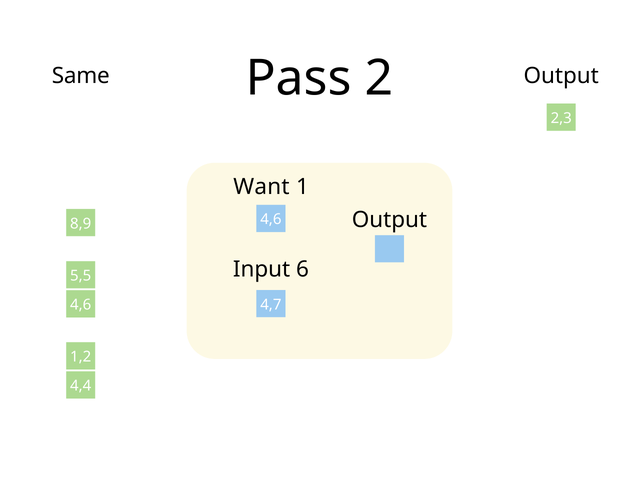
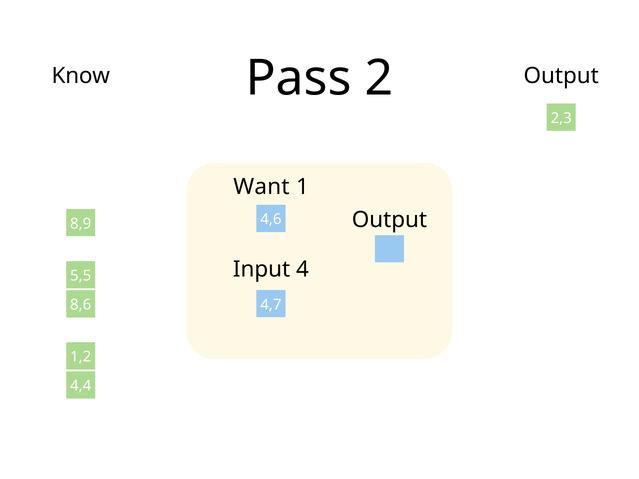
Same: Same -> Know (81, 76)
6: 6 -> 4 (302, 270)
4,6: 4,6 -> 8,6 (81, 305)
